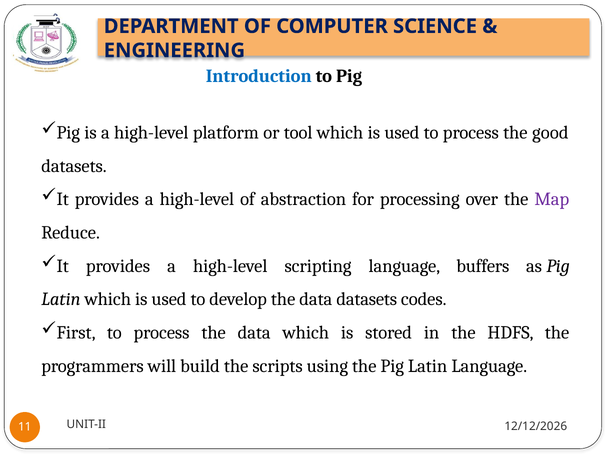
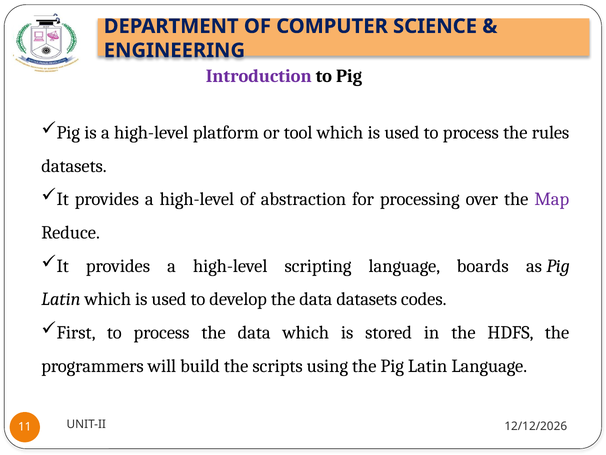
Introduction colour: blue -> purple (259, 76)
good: good -> rules (551, 133)
buffers: buffers -> boards (483, 266)
